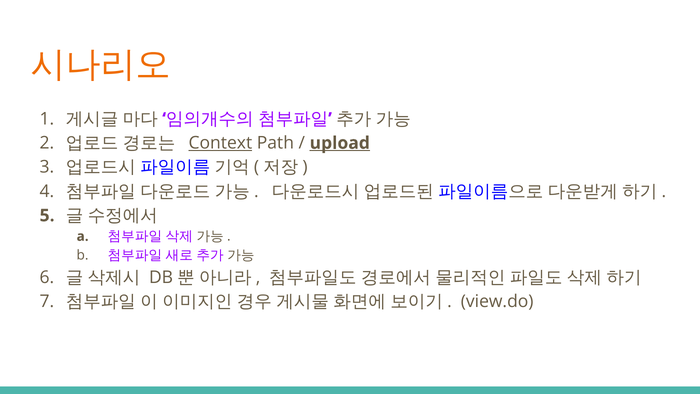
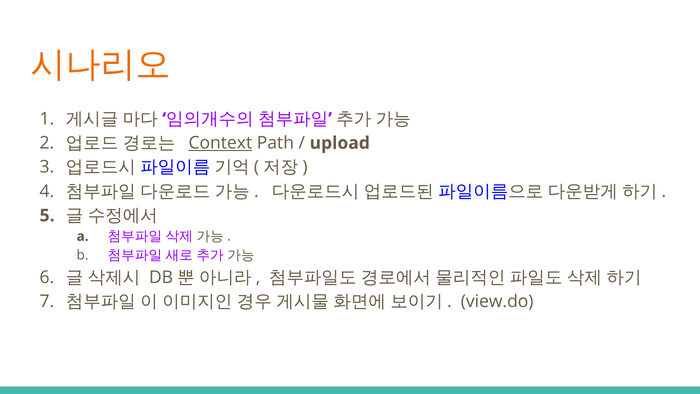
upload underline: present -> none (340, 143)
